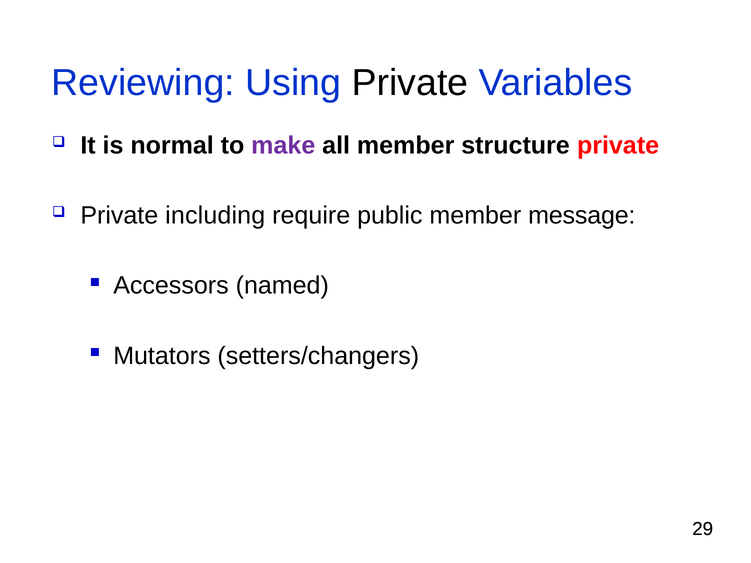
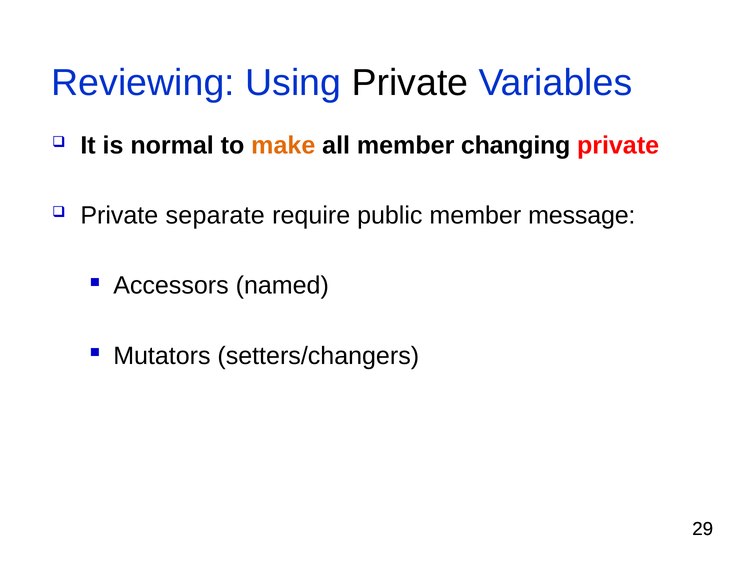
make colour: purple -> orange (283, 146)
structure: structure -> changing (516, 146)
including: including -> separate (215, 216)
